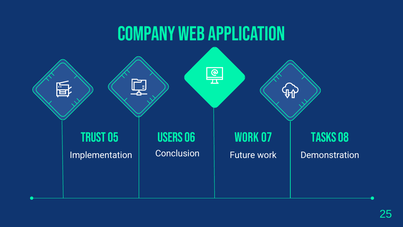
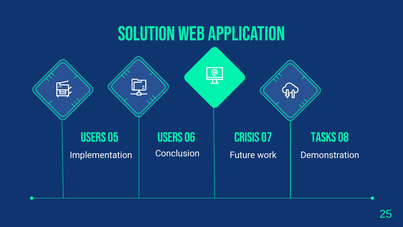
COMPANY: COMPANY -> SOLUTION (146, 34)
Work: Work -> Crisis (247, 137)
Trust: Trust -> Users (93, 137)
